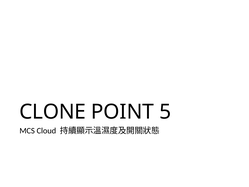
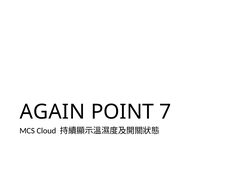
CLONE: CLONE -> AGAIN (52, 112)
5: 5 -> 7 (165, 112)
